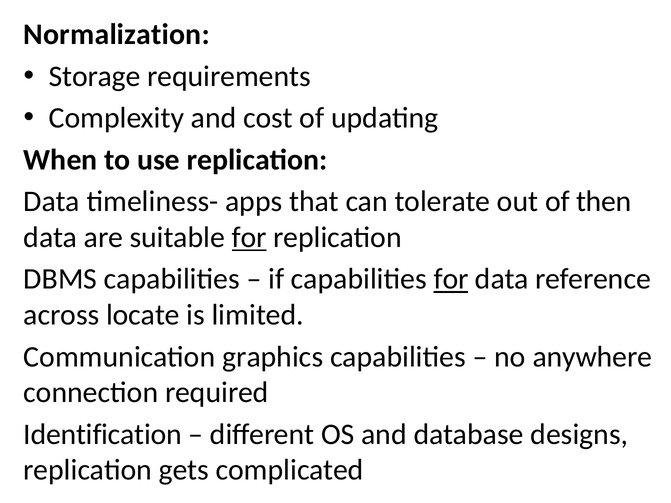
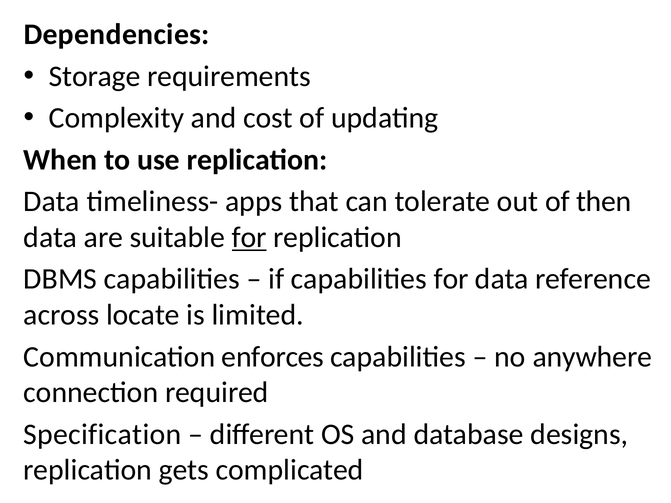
Normalization: Normalization -> Dependencies (117, 35)
for underline: present -> none (451, 279)
graphics: graphics -> enforces (273, 357)
Identification: Identification -> Specification (102, 435)
